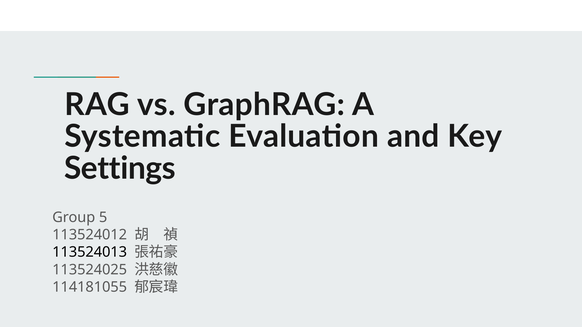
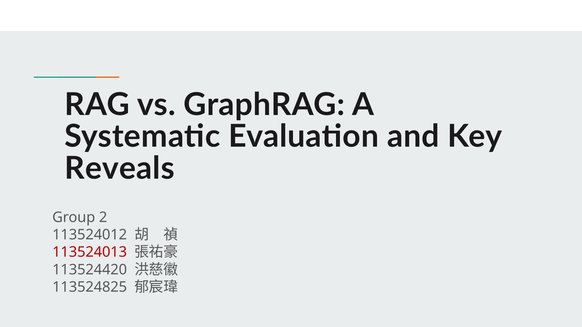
Settings: Settings -> Reveals (120, 169)
5: 5 -> 2 (103, 218)
113524013 colour: black -> red (90, 252)
113524025: 113524025 -> 113524420 (90, 270)
114181055: 114181055 -> 113524825 (90, 287)
